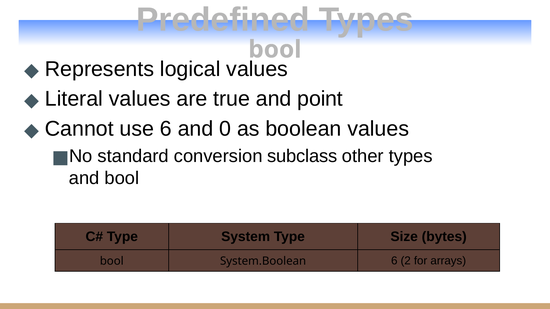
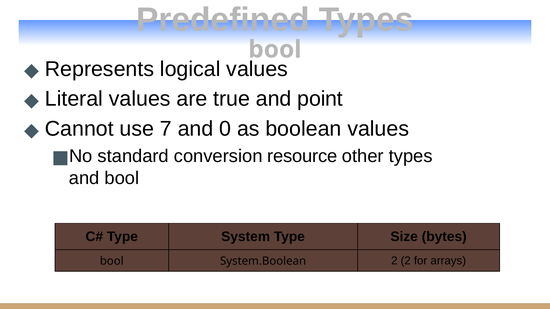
use 6: 6 -> 7 (166, 129)
subclass: subclass -> resource (302, 156)
System.Boolean 6: 6 -> 2 (394, 261)
